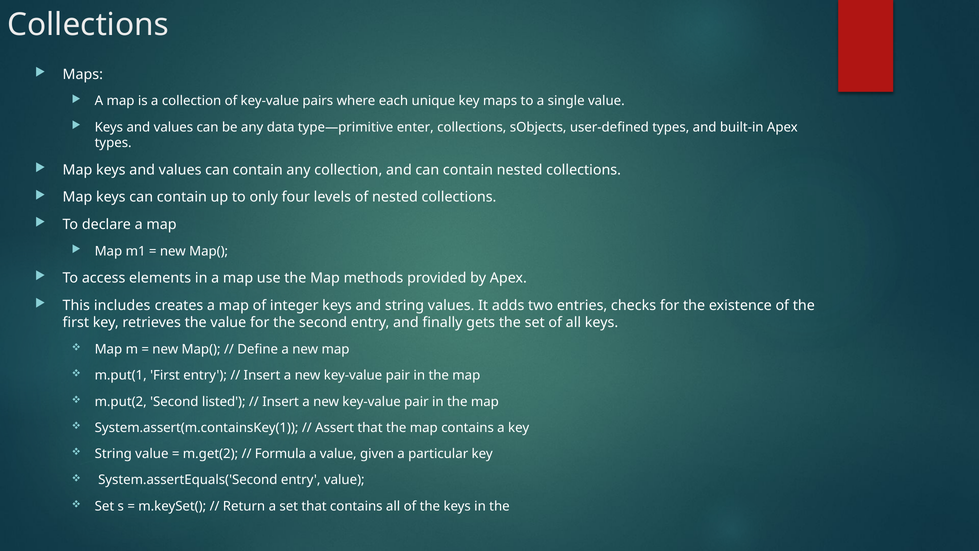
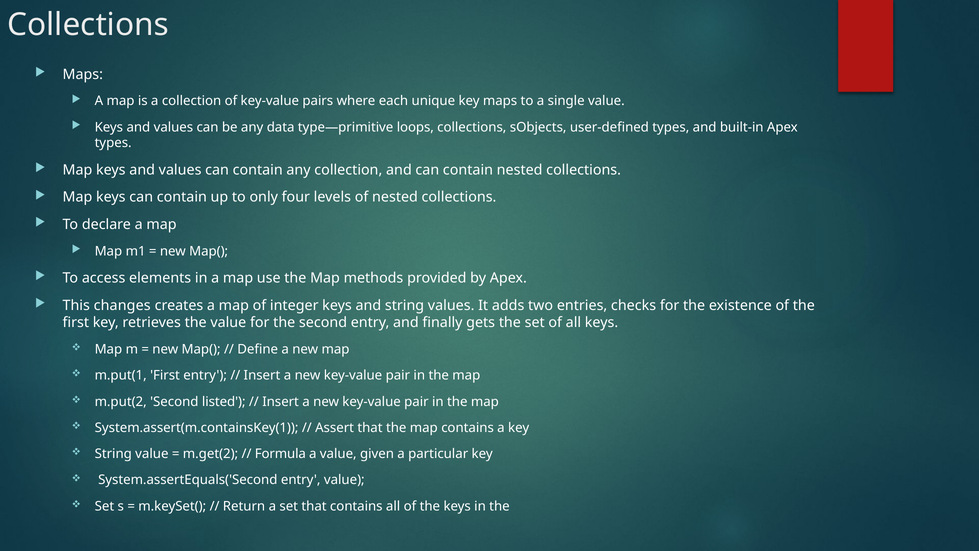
enter: enter -> loops (415, 127)
includes: includes -> changes (122, 305)
